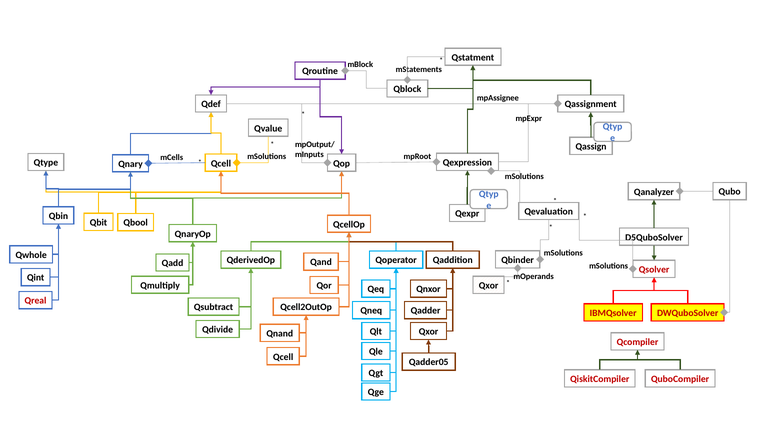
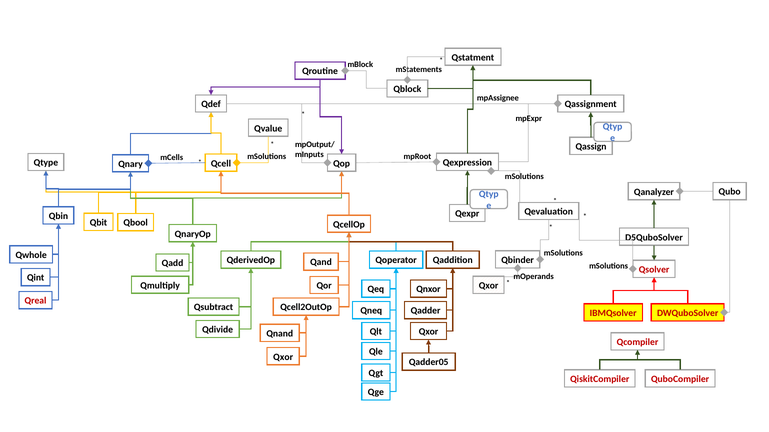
Qcell: Qcell -> Qxor (283, 357)
